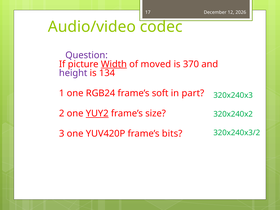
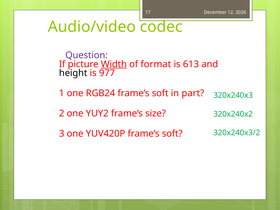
moved: moved -> format (156, 64)
370: 370 -> 613 (191, 64)
height colour: purple -> black (73, 73)
134: 134 -> 977 (107, 73)
YUY2 underline: present -> none (97, 113)
YUV420P frame’s bits: bits -> soft (172, 134)
